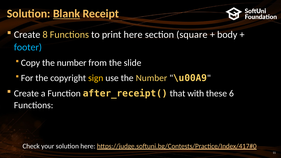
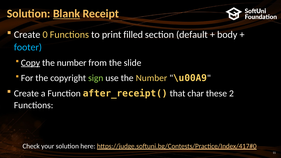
8: 8 -> 0 (45, 35)
print here: here -> filled (133, 35)
square: square -> default (192, 35)
Copy underline: none -> present (30, 63)
sign colour: yellow -> light green (96, 78)
with: with -> char (196, 93)
6: 6 -> 2 (231, 93)
